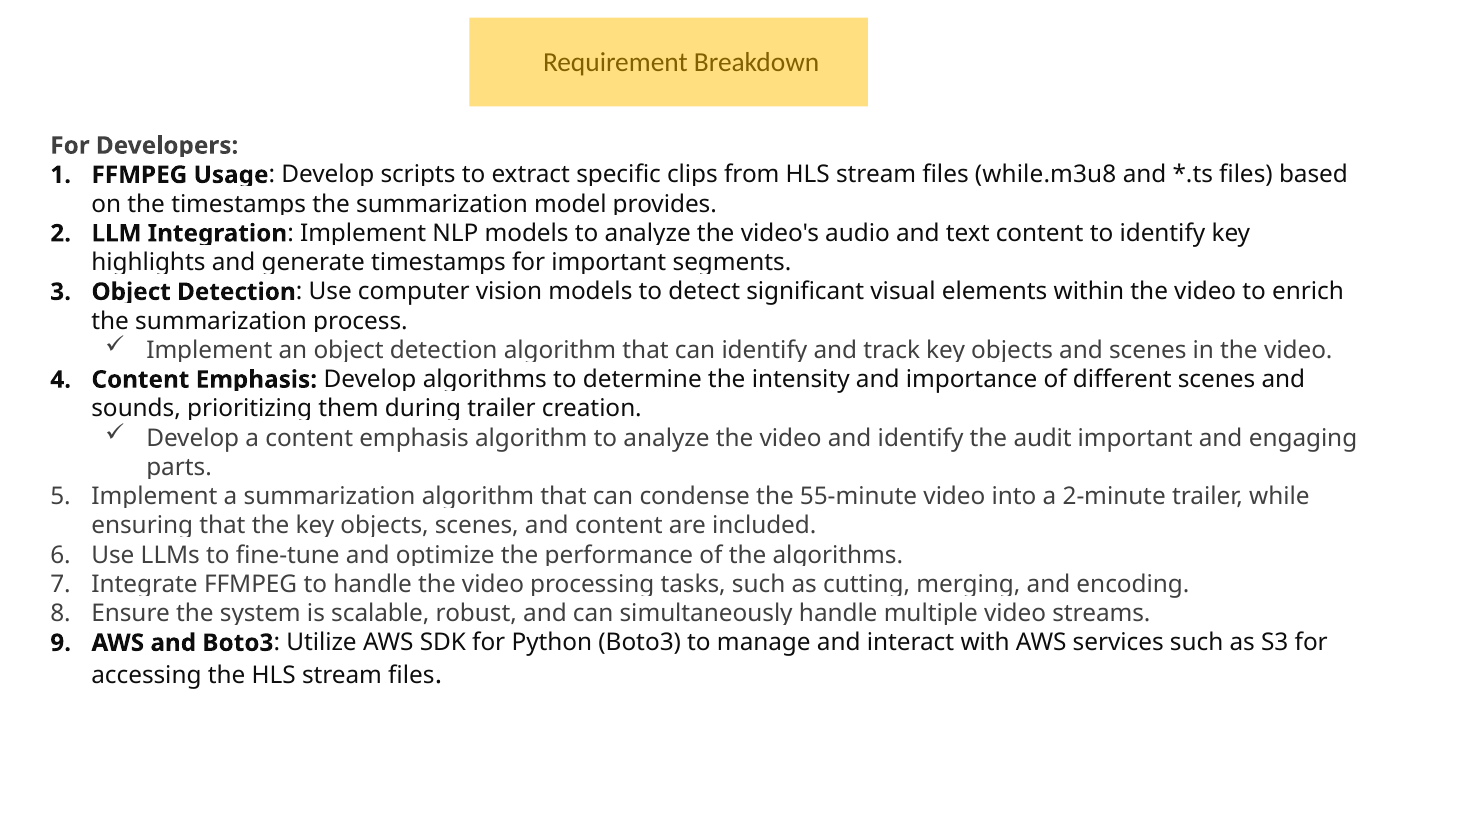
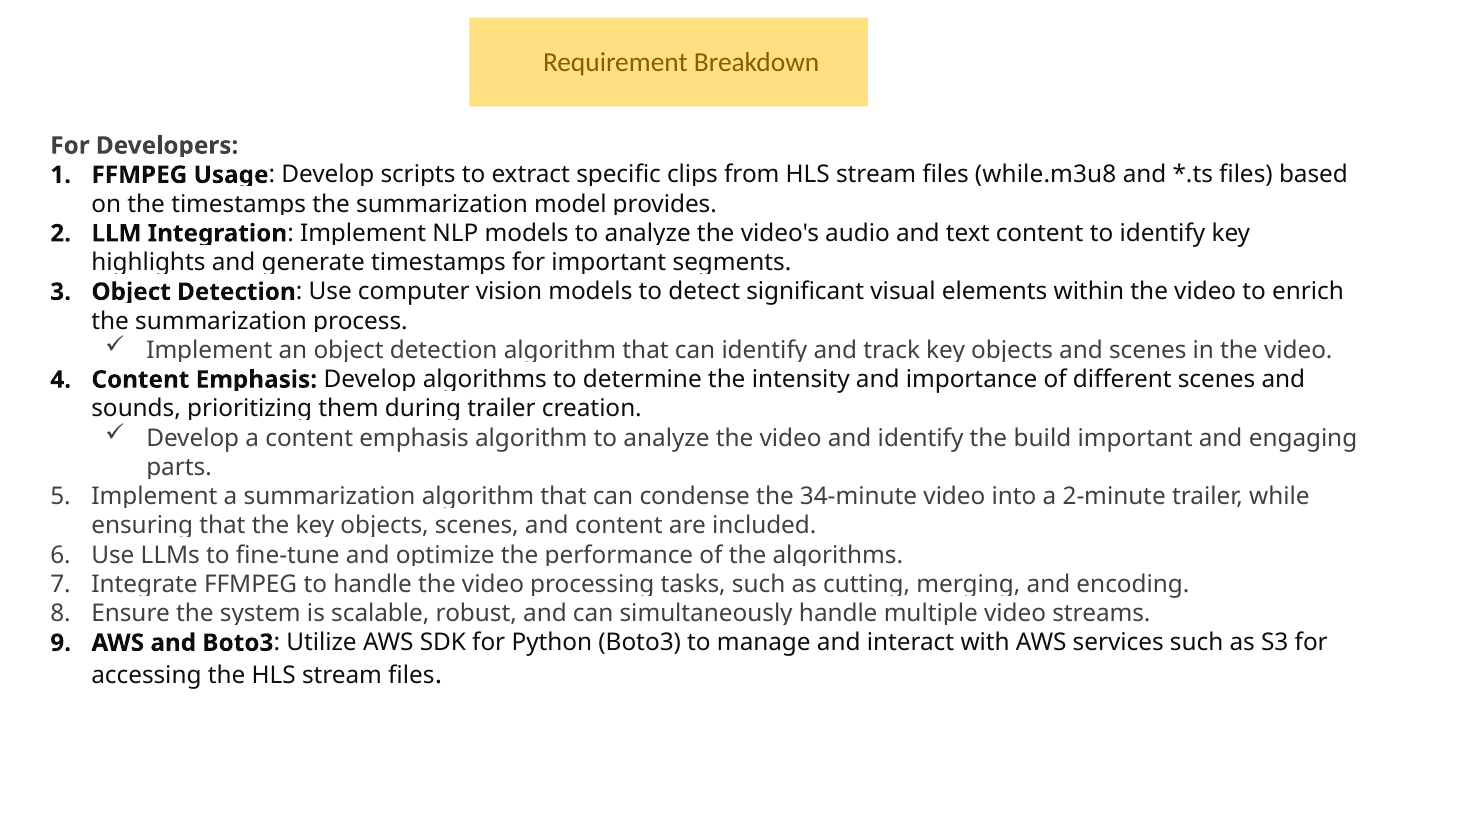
audit: audit -> build (1042, 438)
55-minute: 55-minute -> 34-minute (858, 497)
